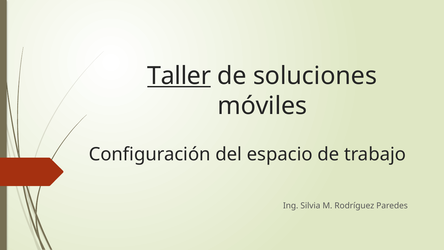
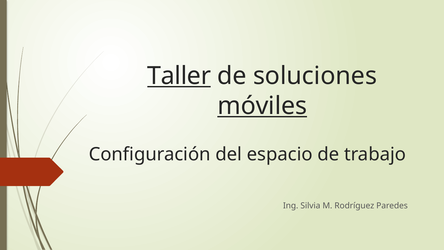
móviles underline: none -> present (262, 106)
